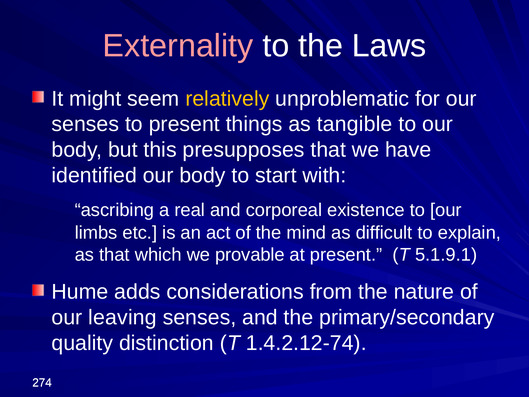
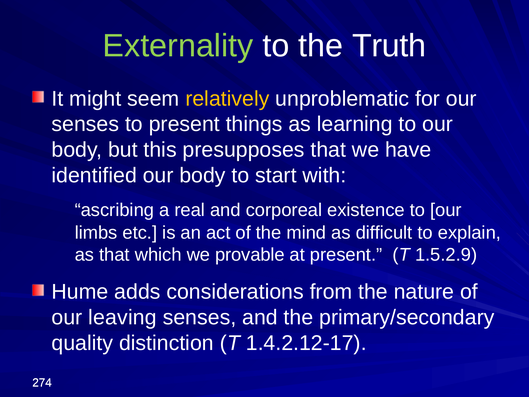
Externality colour: pink -> light green (178, 46)
Laws: Laws -> Truth (389, 46)
tangible: tangible -> learning (355, 124)
5.1.9.1: 5.1.9.1 -> 1.5.2.9 (446, 255)
1.4.2.12-74: 1.4.2.12-74 -> 1.4.2.12-17 (306, 343)
